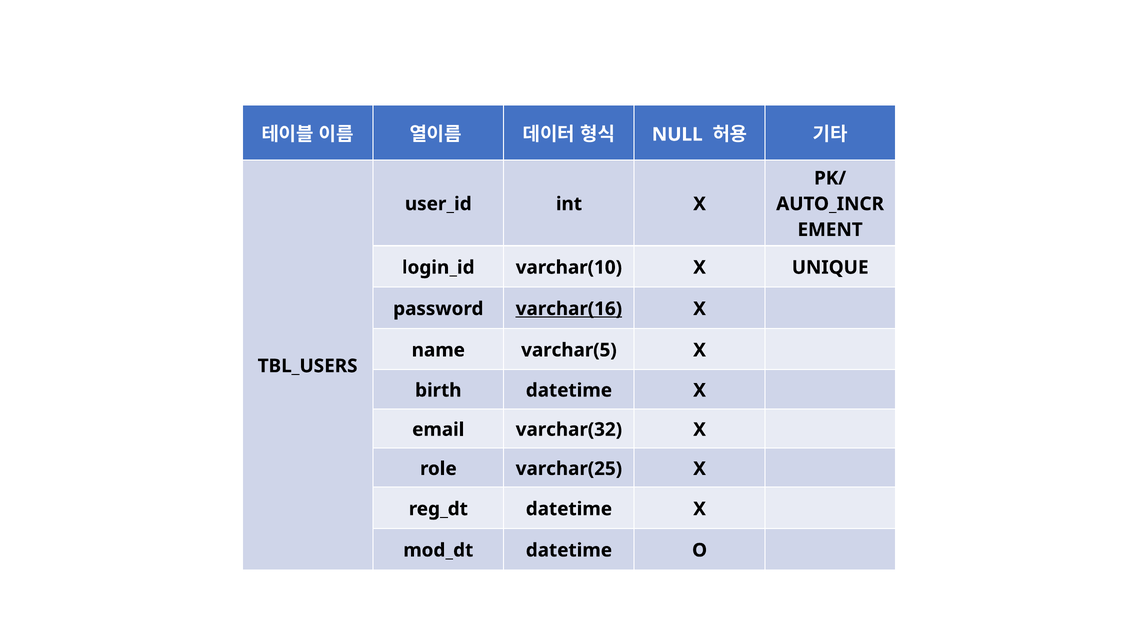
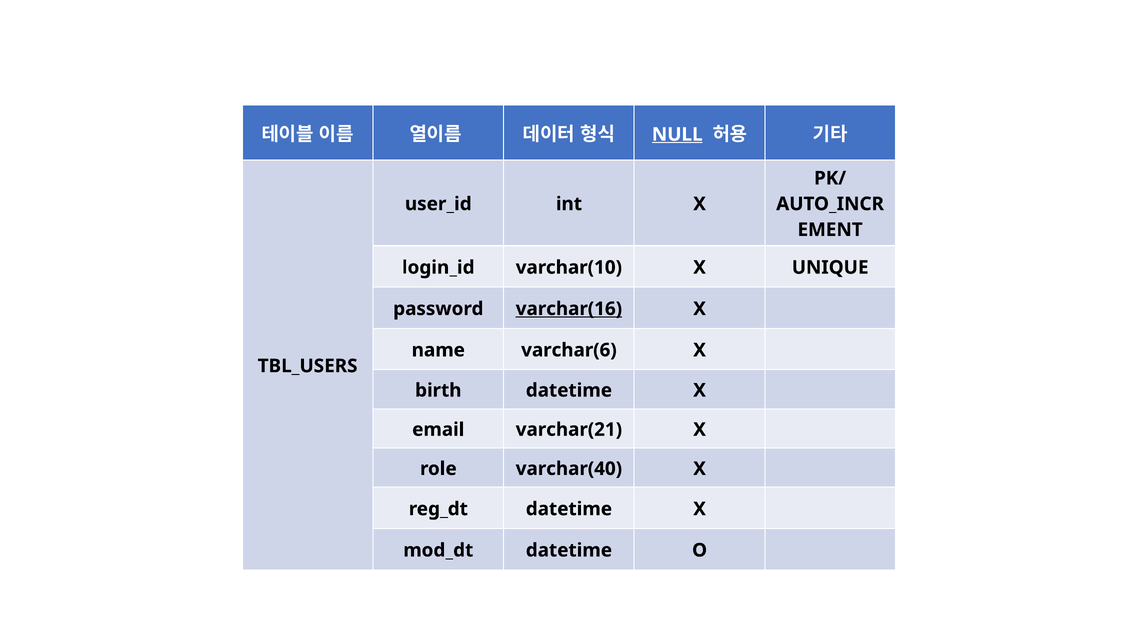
NULL underline: none -> present (677, 135)
varchar(5: varchar(5 -> varchar(6 (569, 350)
varchar(32: varchar(32 -> varchar(21 (569, 430)
varchar(25: varchar(25 -> varchar(40 (569, 469)
